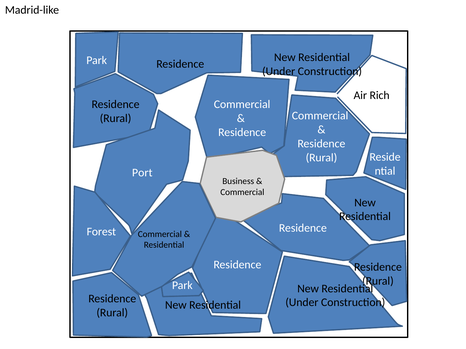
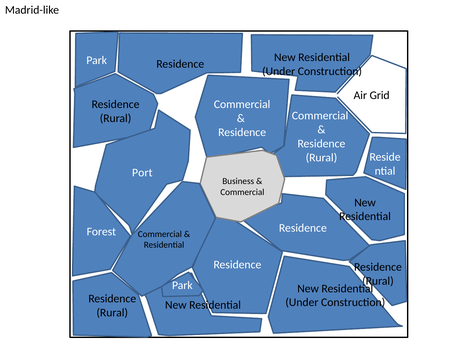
Rich: Rich -> Grid (380, 95)
